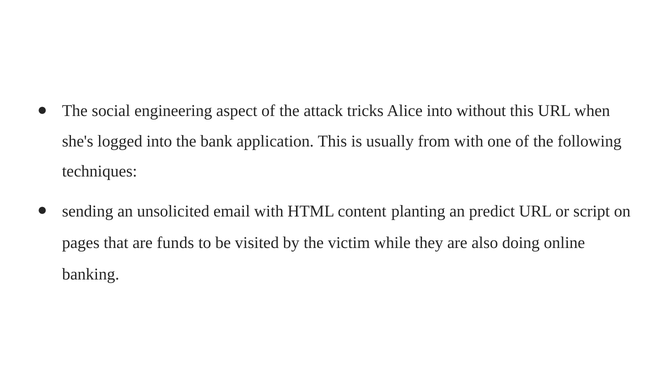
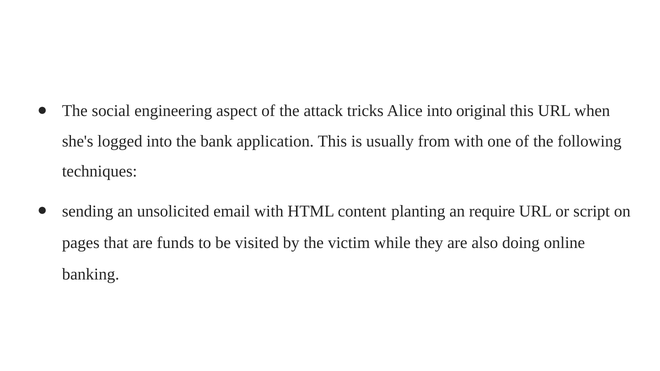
without: without -> original (481, 111)
predict: predict -> require (492, 211)
